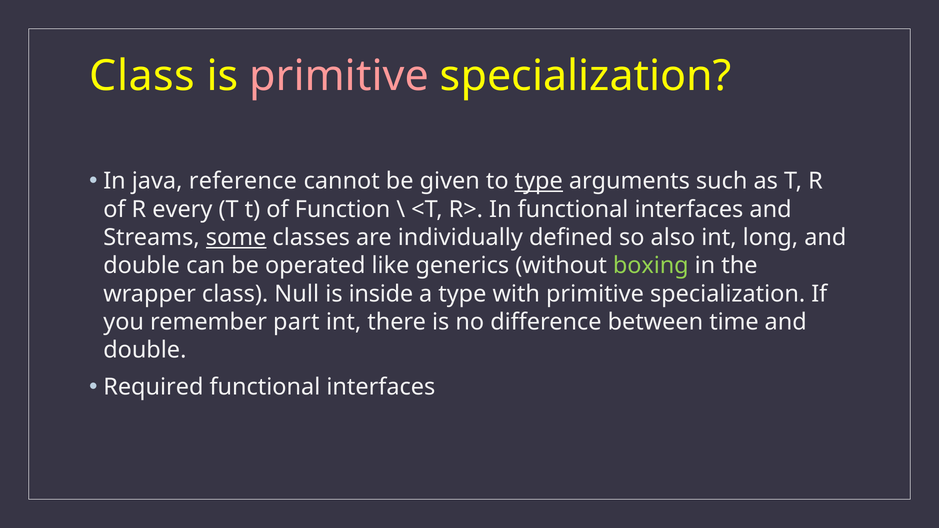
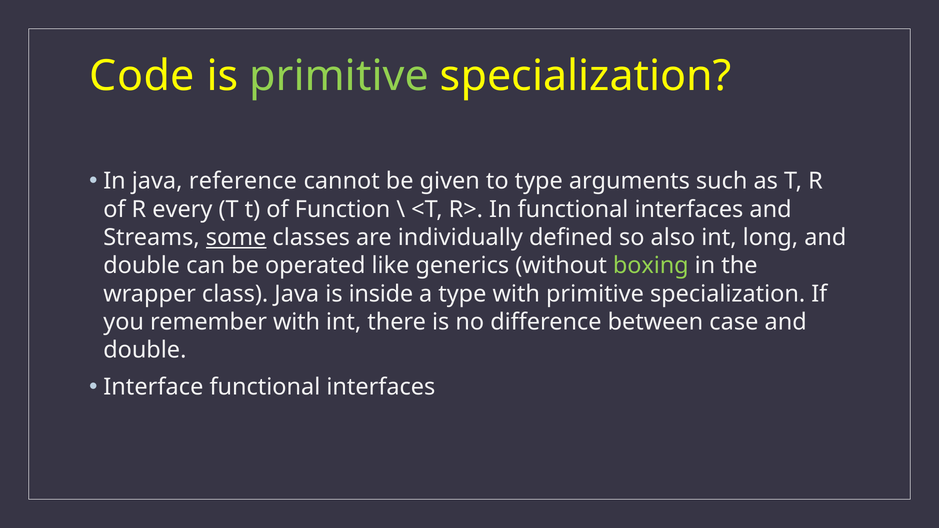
Class: Class -> Code (142, 76)
primitive colour: pink -> light green (339, 76)
type underline: present -> none (539, 181)
class Null: Null -> Java (297, 294)
remember part: part -> with (297, 322)
time: time -> case (734, 322)
Required: Required -> Interface (153, 387)
